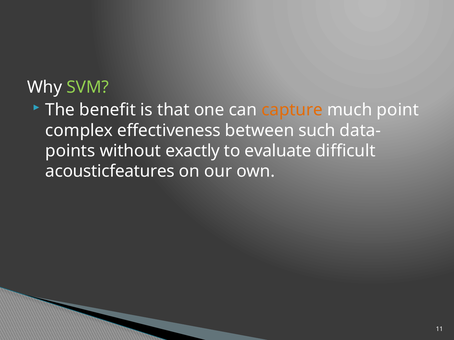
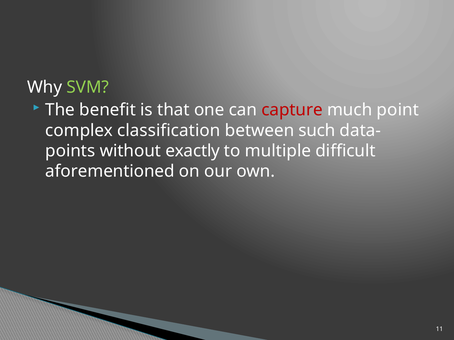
capture colour: orange -> red (292, 110)
effectiveness: effectiveness -> classification (169, 131)
evaluate: evaluate -> multiple (278, 151)
acousticfeatures: acousticfeatures -> aforementioned (110, 172)
